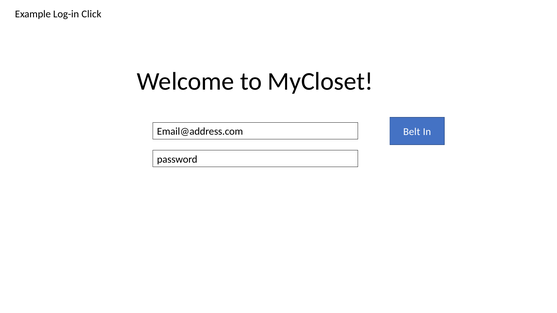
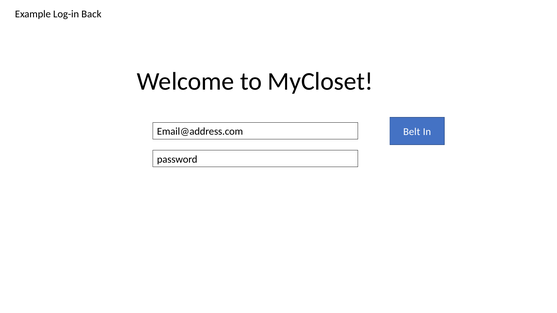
Click: Click -> Back (91, 14)
